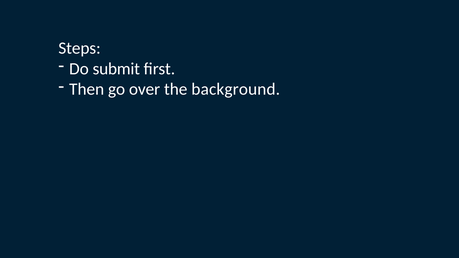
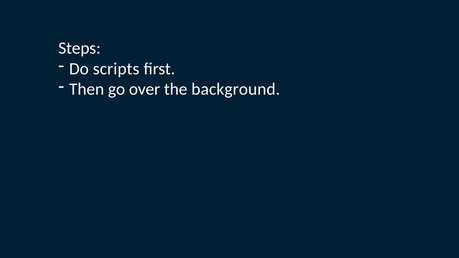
submit: submit -> scripts (116, 69)
